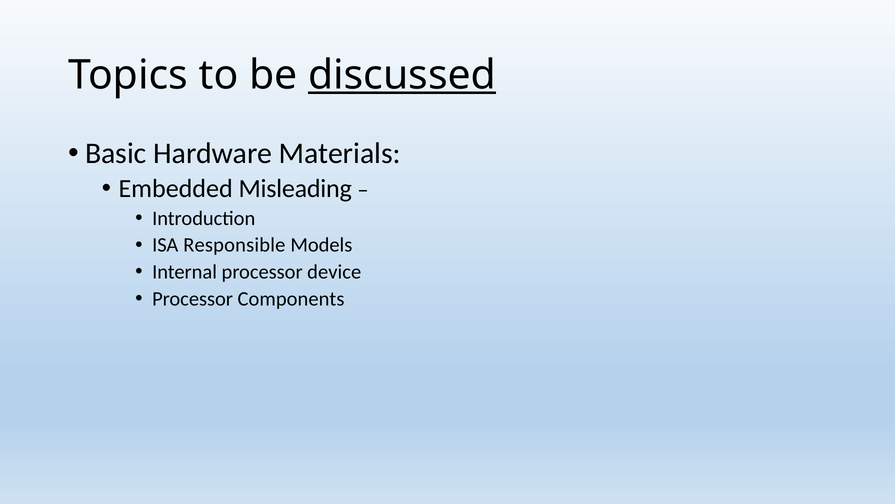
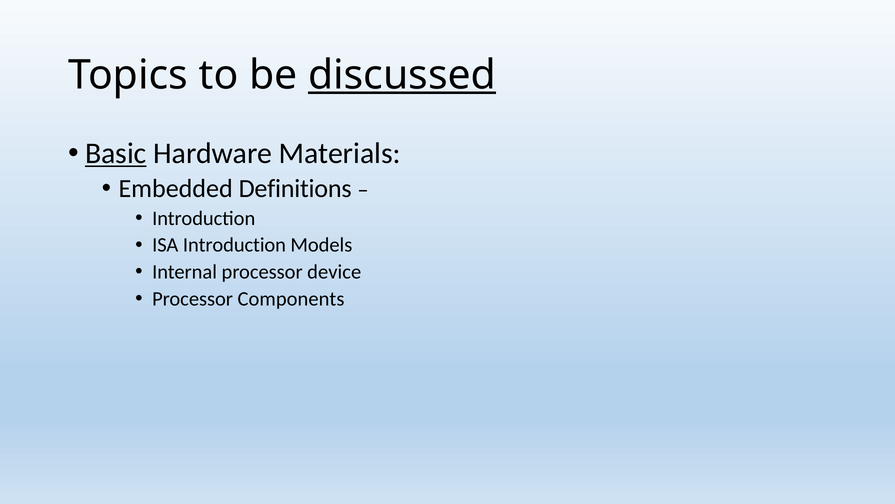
Basic underline: none -> present (116, 153)
Misleading: Misleading -> Definitions (295, 188)
ISA Responsible: Responsible -> Introduction (234, 245)
